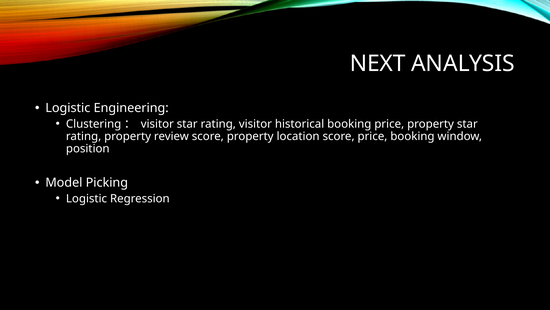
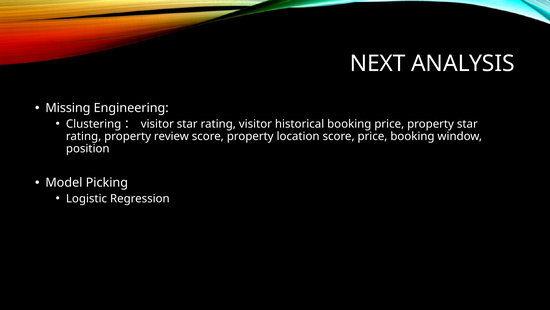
Logistic: Logistic -> Missing (68, 108)
